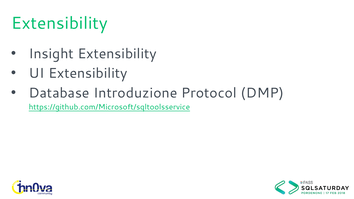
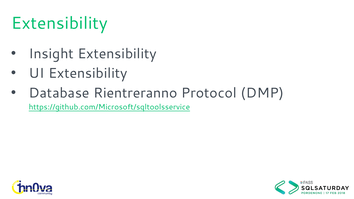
Introduzione: Introduzione -> Rientreranno (135, 93)
